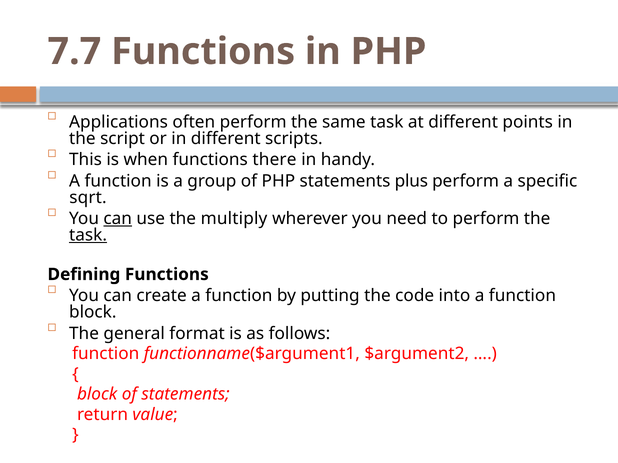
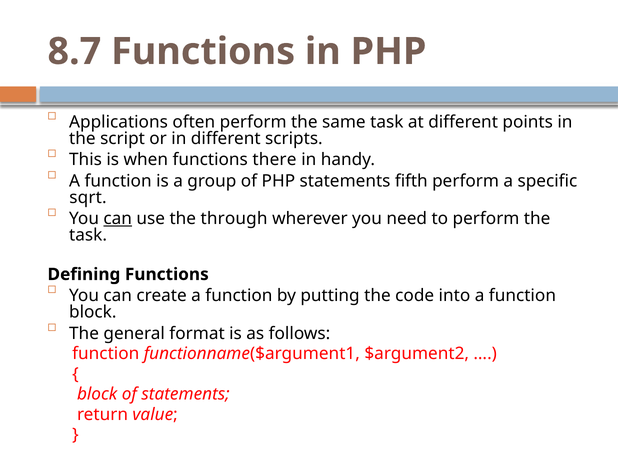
7.7: 7.7 -> 8.7 (74, 52)
plus: plus -> fifth (411, 181)
multiply: multiply -> through (234, 219)
task underline: present -> none (88, 235)
